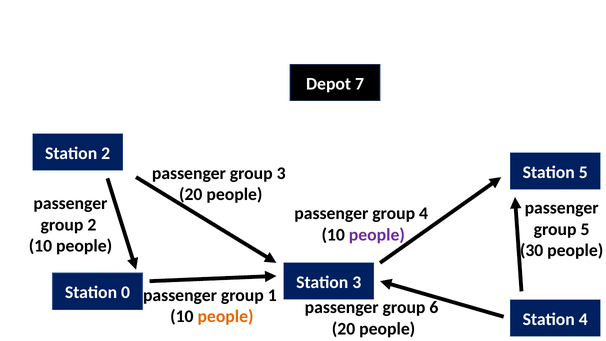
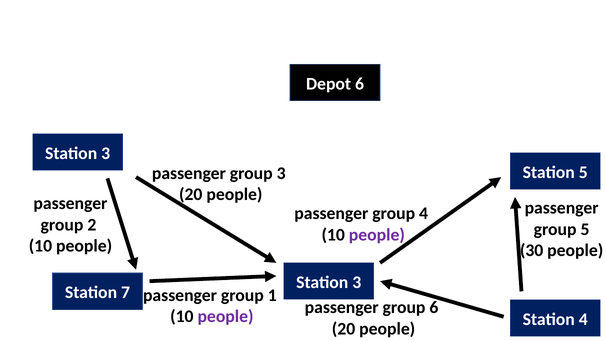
Depot 7: 7 -> 6 (359, 84)
2: 2 -> 3 (106, 153)
0: 0 -> 7 (126, 292)
people colour: orange -> purple (226, 316)
